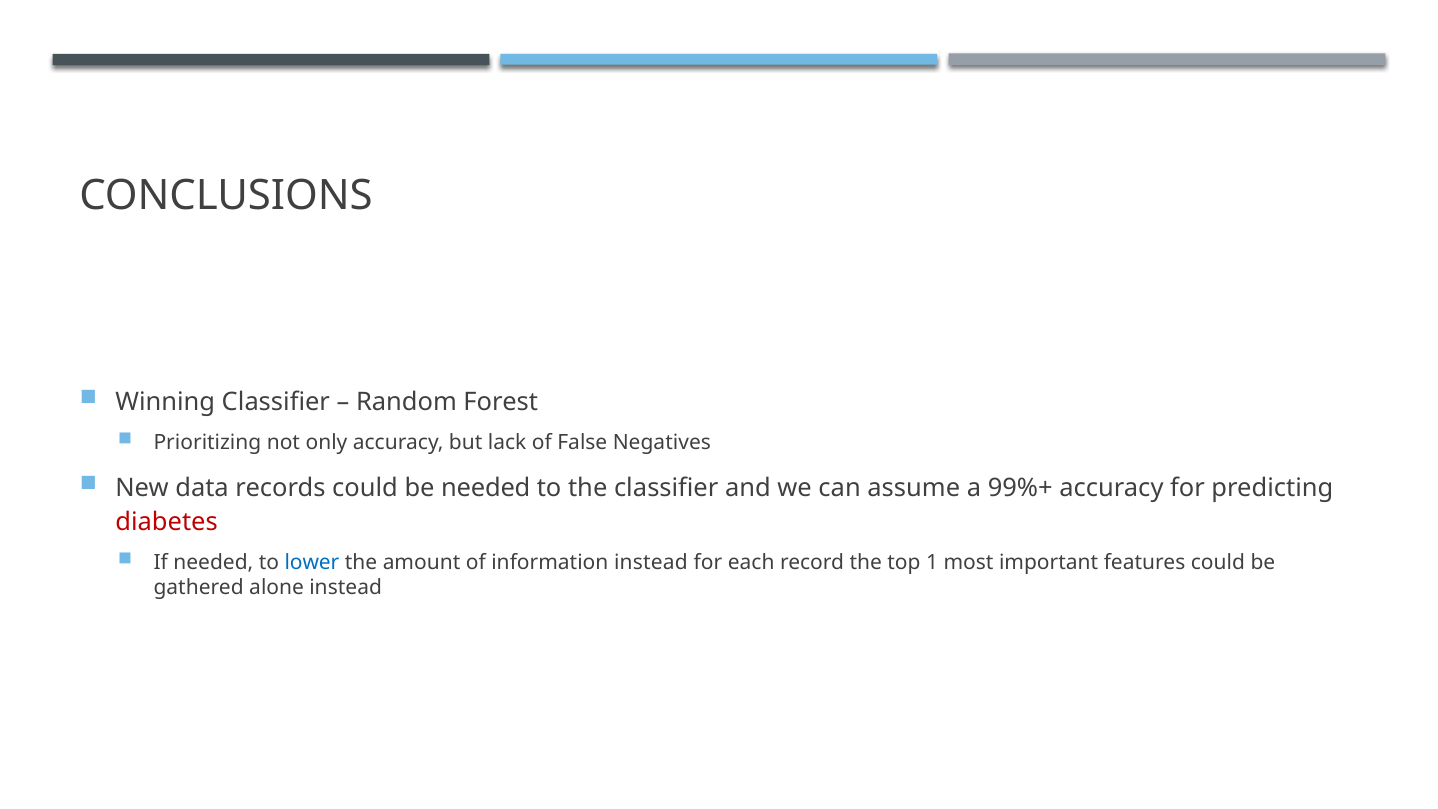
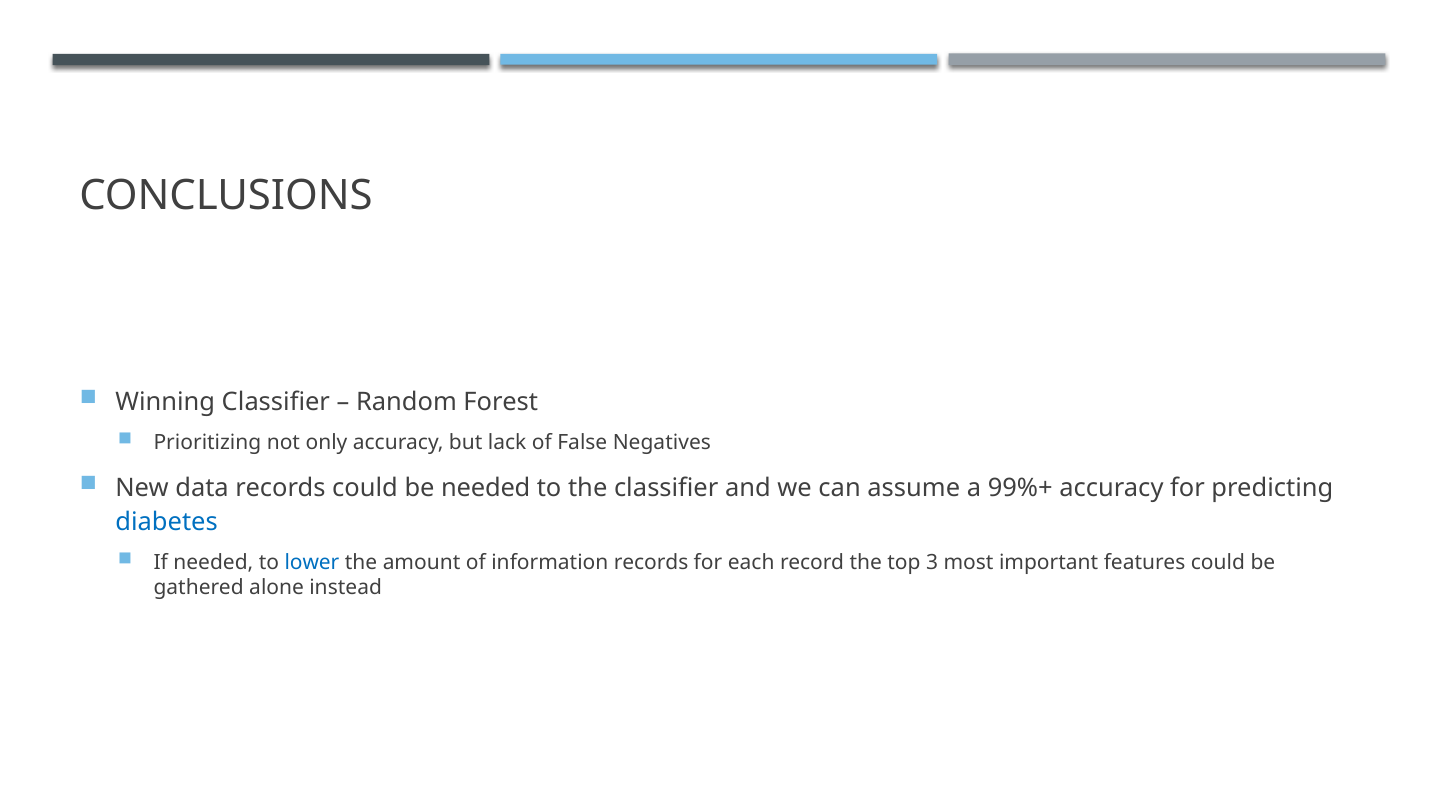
diabetes colour: red -> blue (167, 522)
information instead: instead -> records (651, 563)
1: 1 -> 3 (932, 563)
